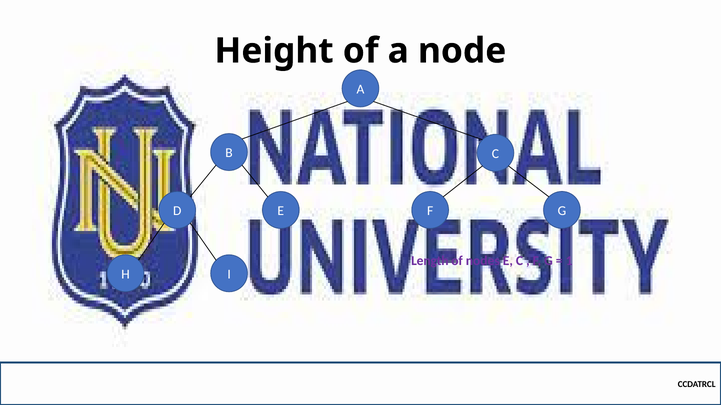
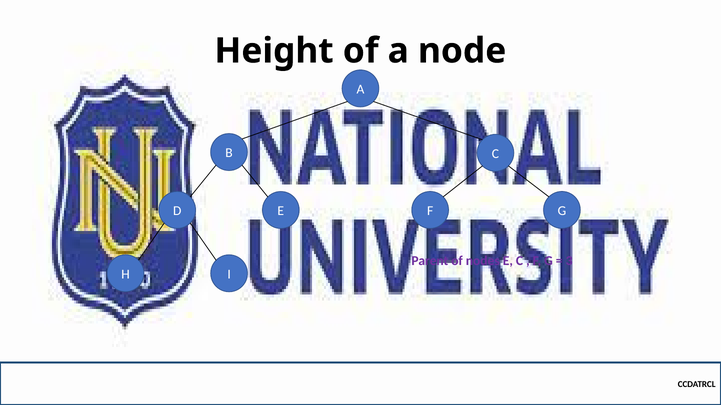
Length: Length -> Parent (430, 261)
1: 1 -> 3 (569, 261)
